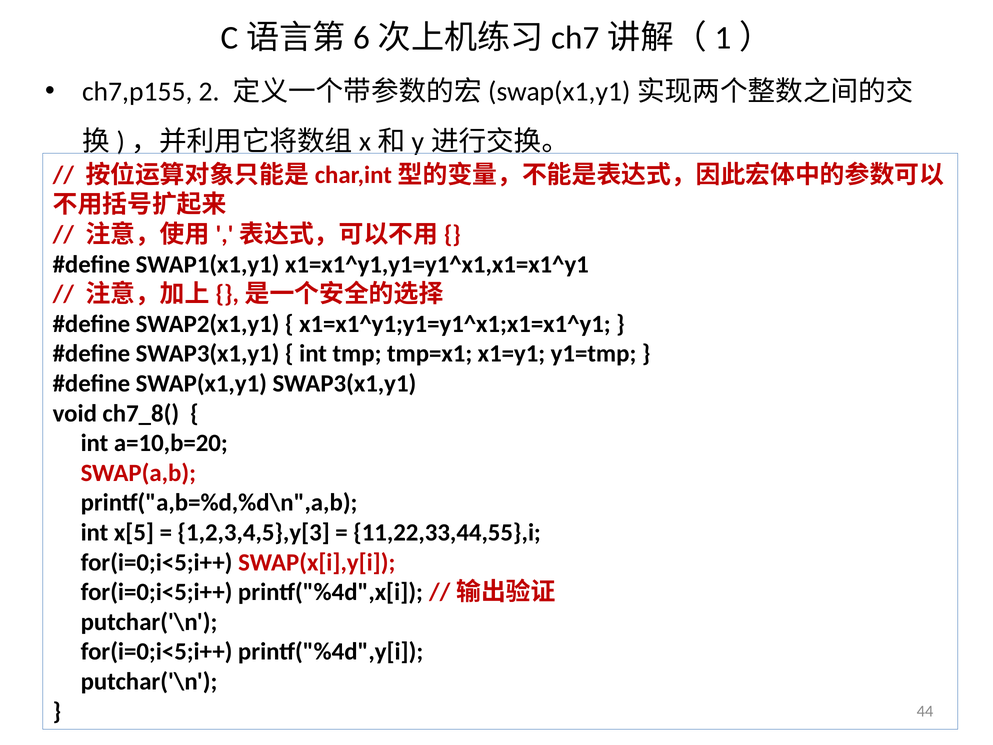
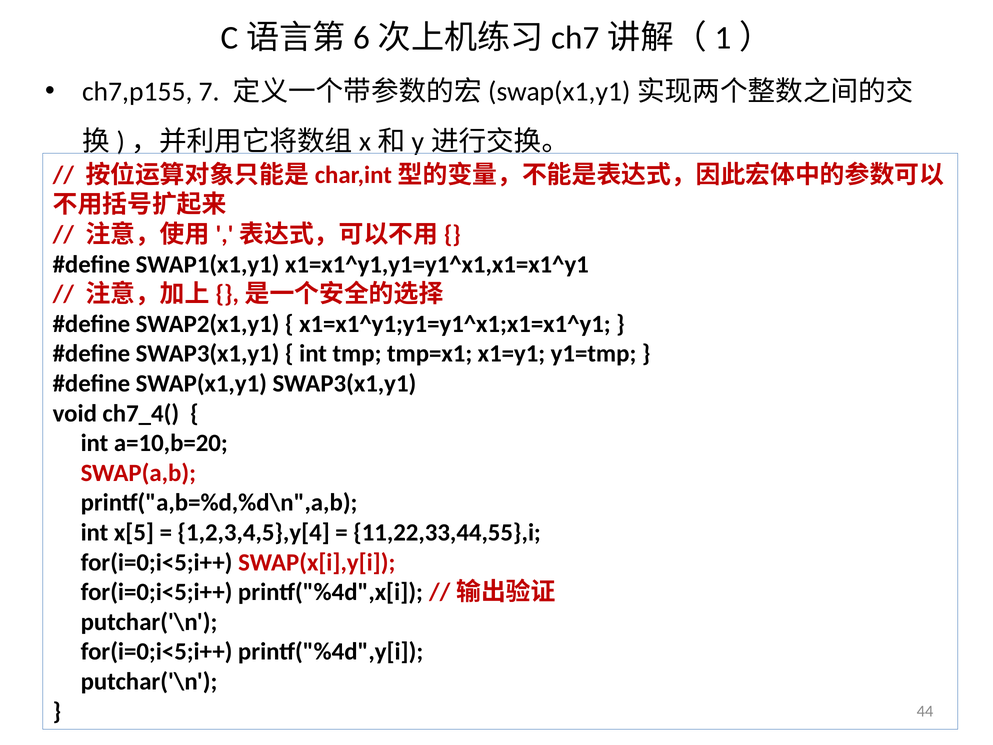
2: 2 -> 7 (209, 92)
ch7_8(: ch7_8( -> ch7_4( (141, 413)
1,2,3,4,5},y[3: 1,2,3,4,5},y[3 -> 1,2,3,4,5},y[4 (254, 532)
